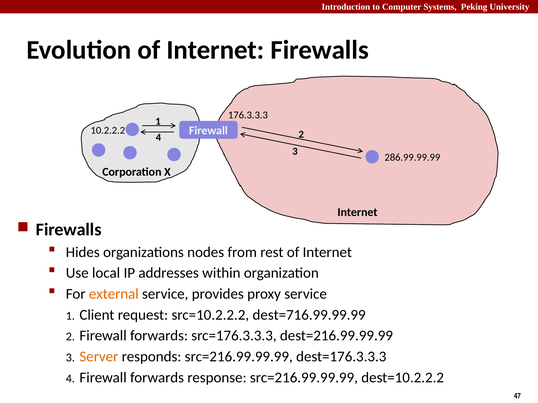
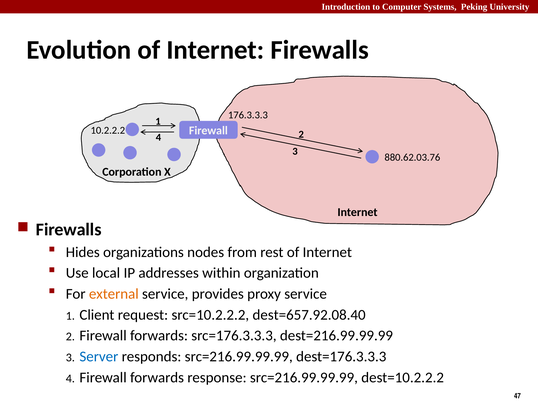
286.99.99.99: 286.99.99.99 -> 880.62.03.76 (412, 158)
dest=716.99.99.99: dest=716.99.99.99 -> dest=657.92.08.40 (309, 315)
Server colour: orange -> blue (99, 357)
